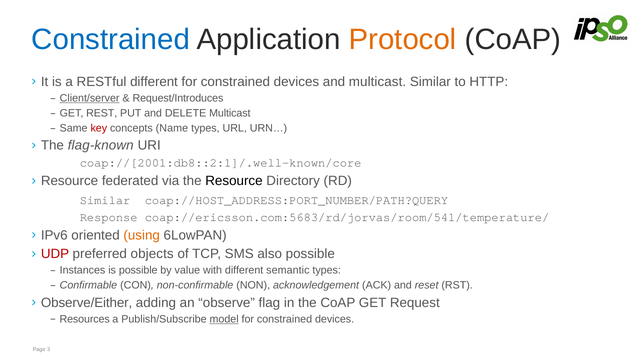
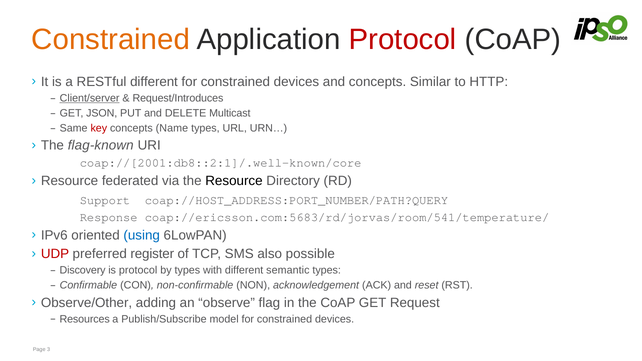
Constrained colour: blue -> orange (111, 39)
Protocol colour: orange -> red (403, 39)
and multicast: multicast -> concepts (378, 82)
REST: REST -> JSON (102, 113)
Similar: Similar -> Support (105, 200)
using colour: orange -> blue (142, 235)
objects: objects -> register (152, 254)
Instances: Instances -> Discovery (83, 271)
is possible: possible -> protocol (138, 271)
by value: value -> types (187, 271)
Observe/Either: Observe/Either -> Observe/Other (87, 303)
model underline: present -> none (224, 319)
